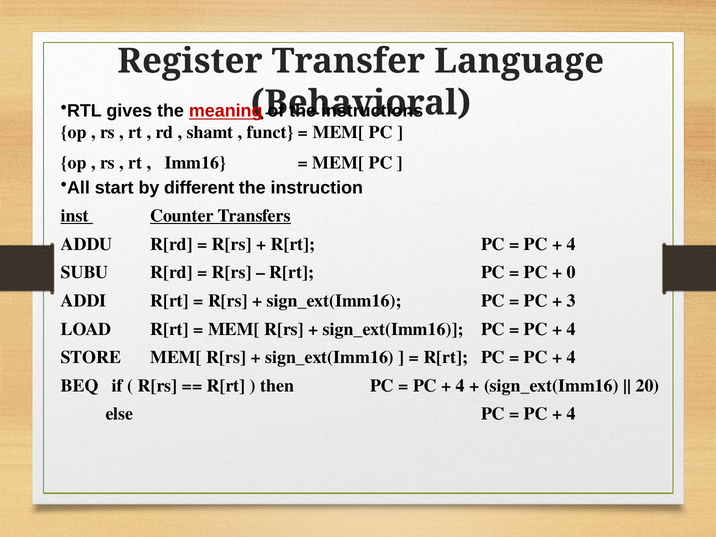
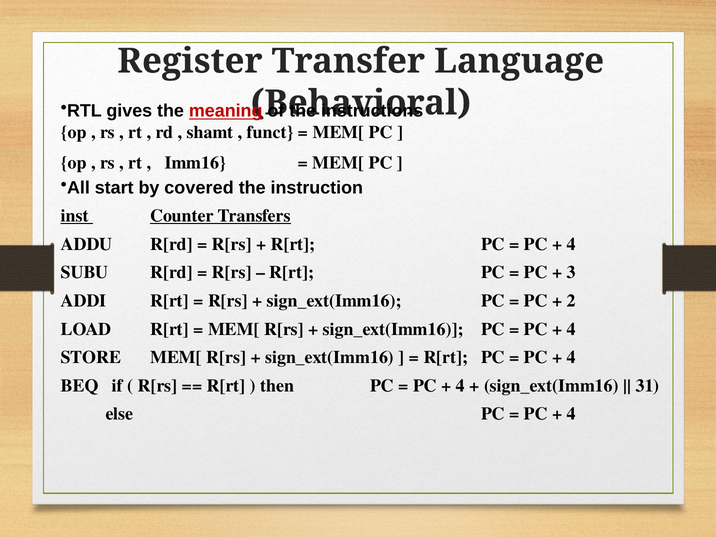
different: different -> covered (199, 188)
0: 0 -> 3 (571, 273)
3: 3 -> 2 (571, 301)
20: 20 -> 31 (648, 386)
